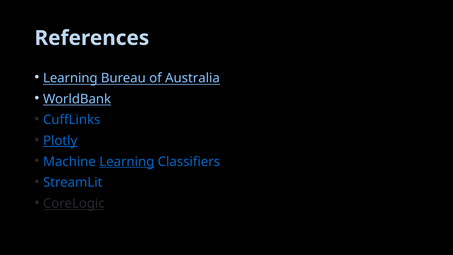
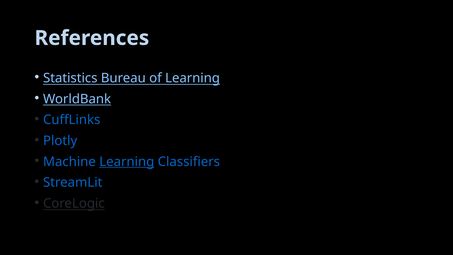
Learning: Learning -> Statistics (70, 78)
of Australia: Australia -> Learning (193, 78)
Plotly underline: present -> none (60, 141)
